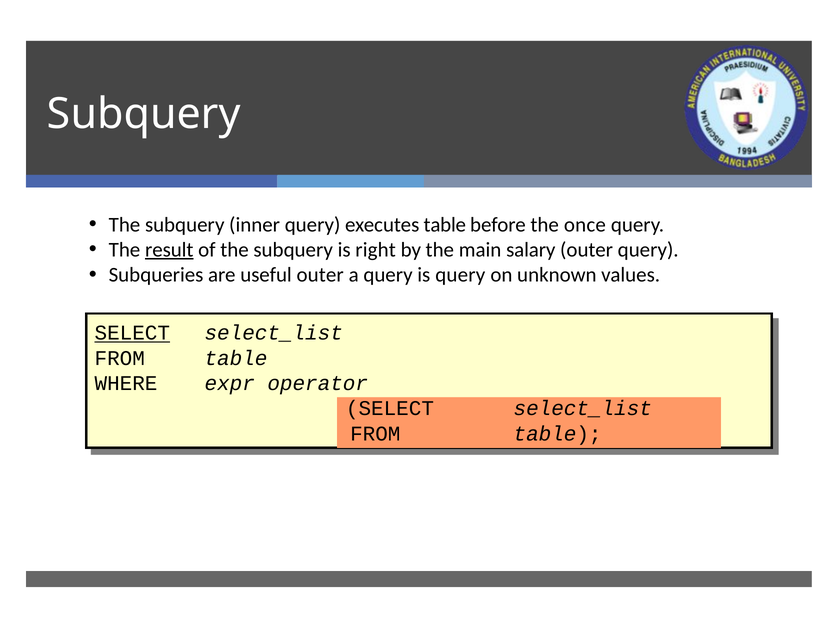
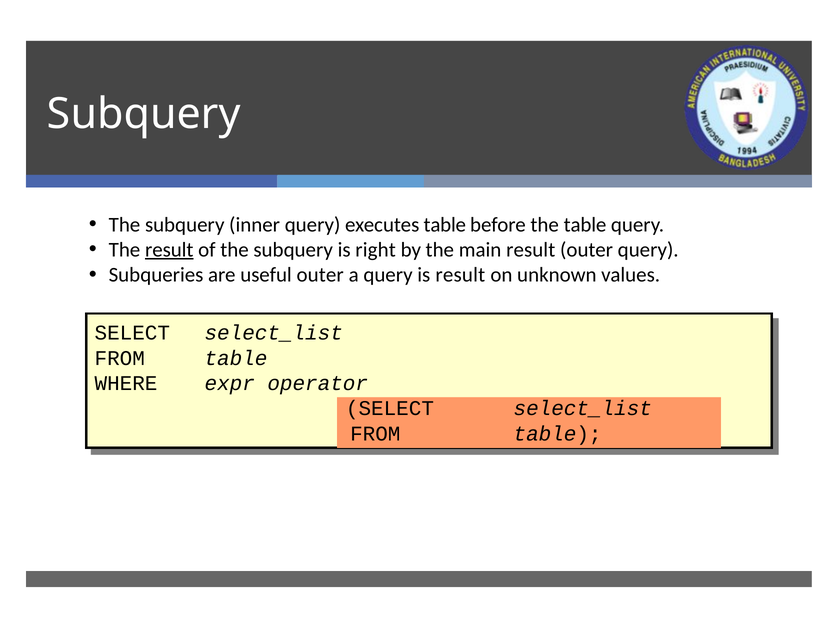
the once: once -> table (585, 224)
main salary: salary -> result (531, 250)
is query: query -> result (460, 275)
SELECT underline: present -> none (132, 333)
